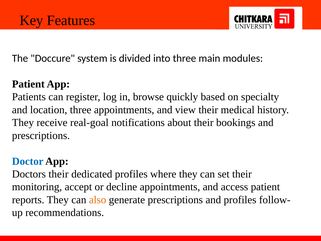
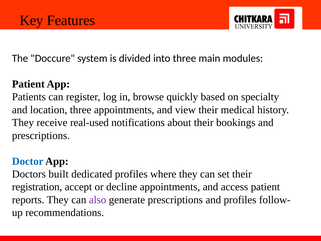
real-goal: real-goal -> real-used (89, 123)
Doctors their: their -> built (59, 174)
monitoring: monitoring -> registration (37, 187)
also colour: orange -> purple (98, 200)
